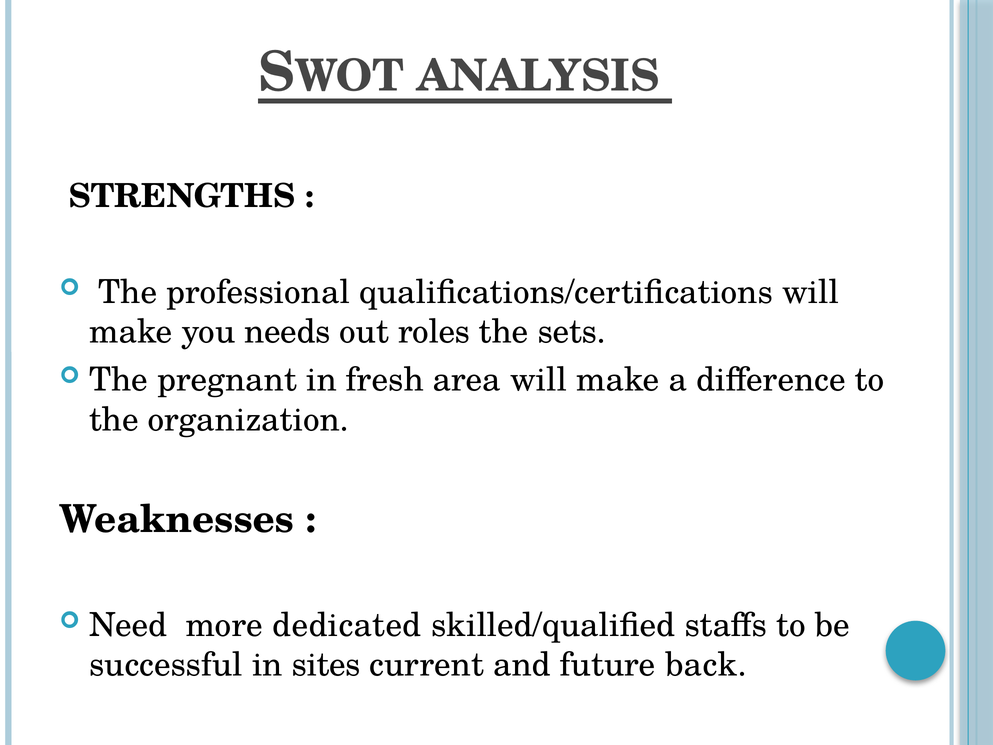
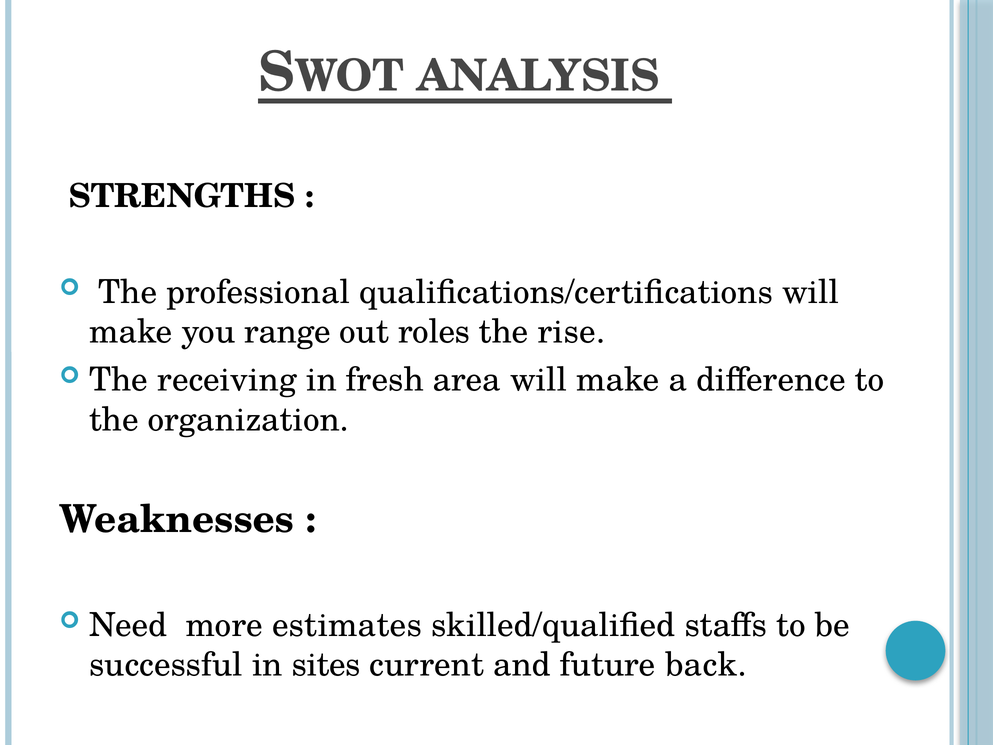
needs: needs -> range (287, 332)
sets: sets -> rise (572, 332)
pregnant: pregnant -> receiving (227, 380)
dedicated: dedicated -> estimates (347, 625)
